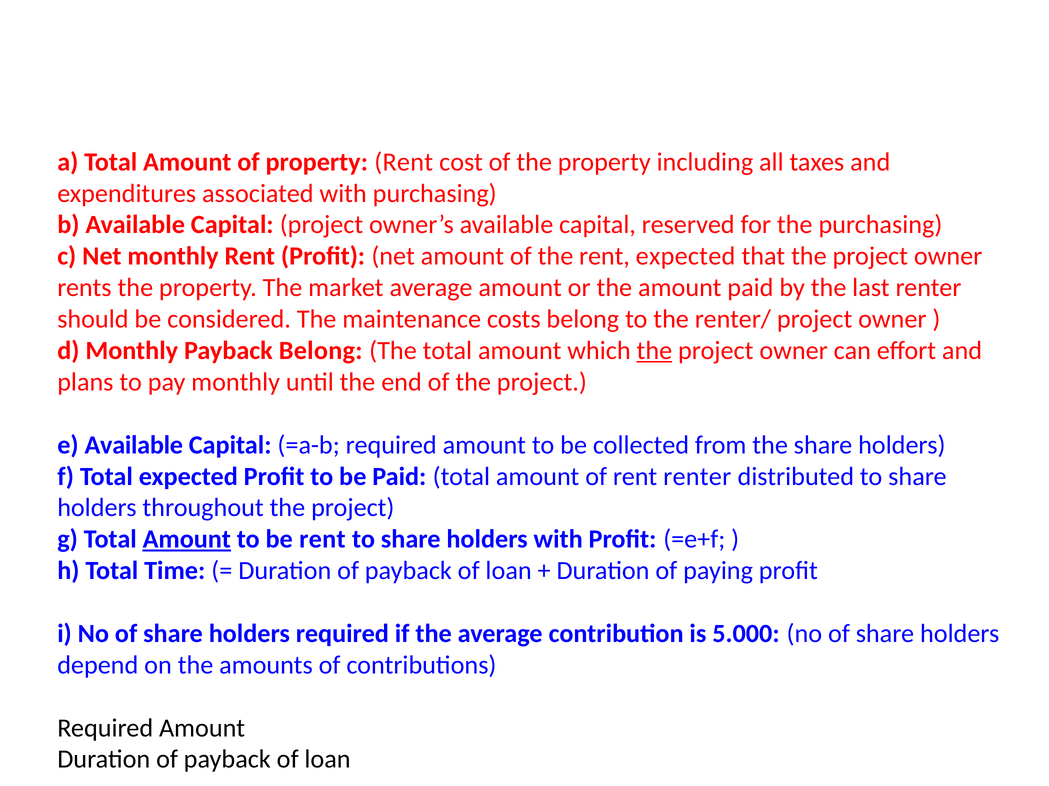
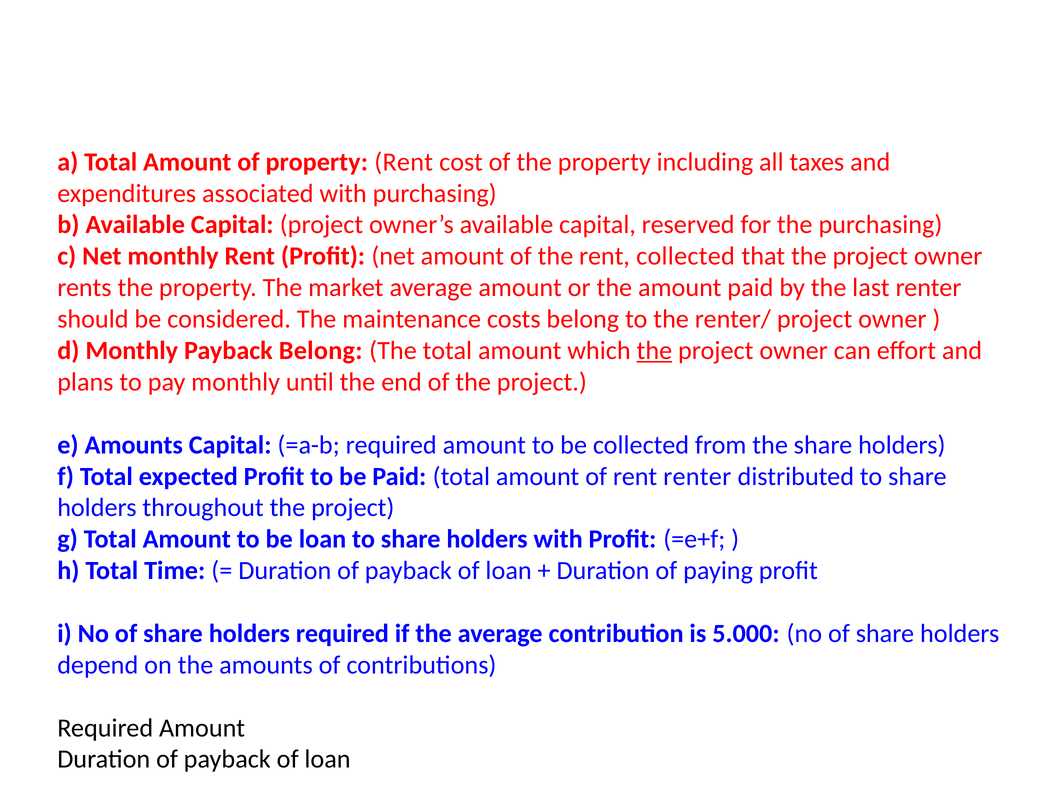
rent expected: expected -> collected (686, 257)
e Available: Available -> Amounts (134, 445)
Amount underline: present -> none (187, 540)
be rent: rent -> loan (323, 540)
